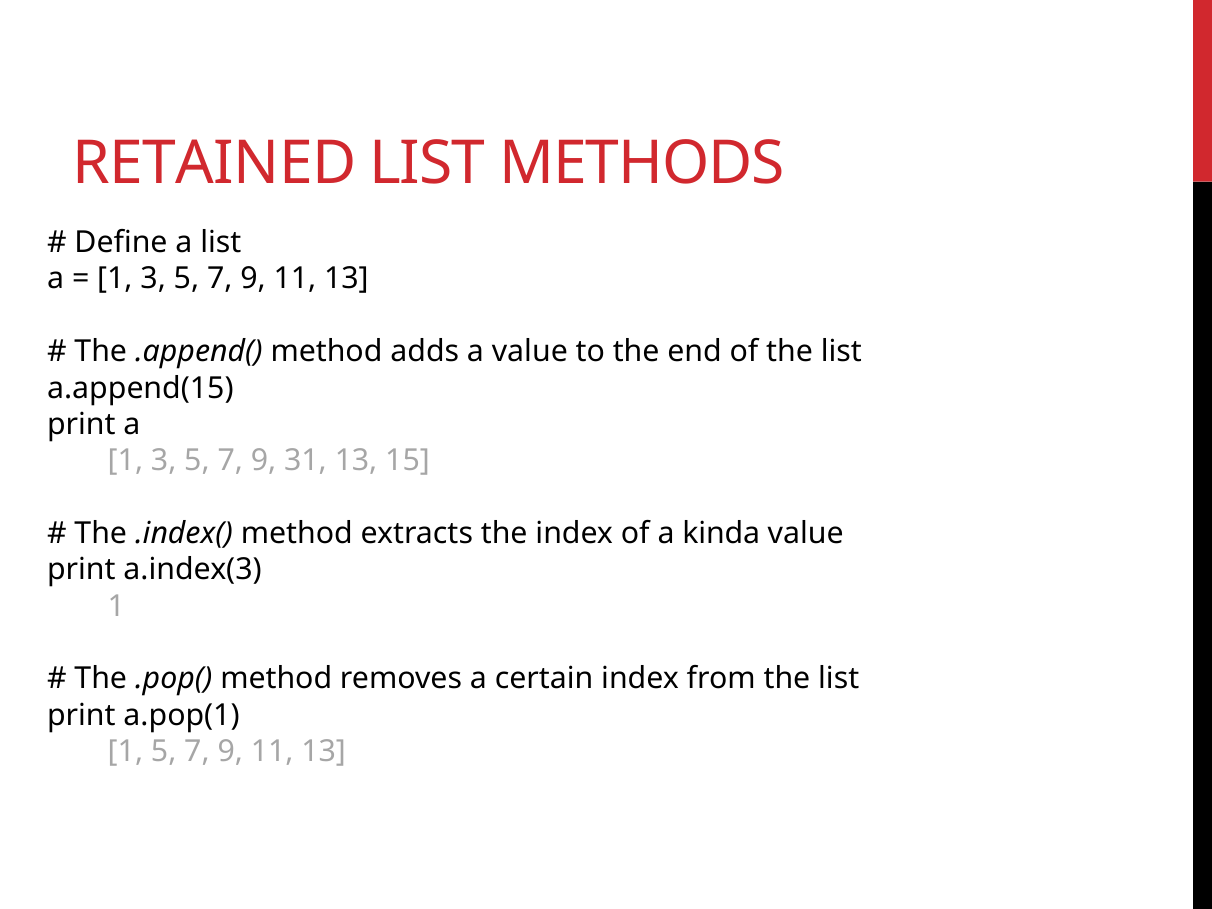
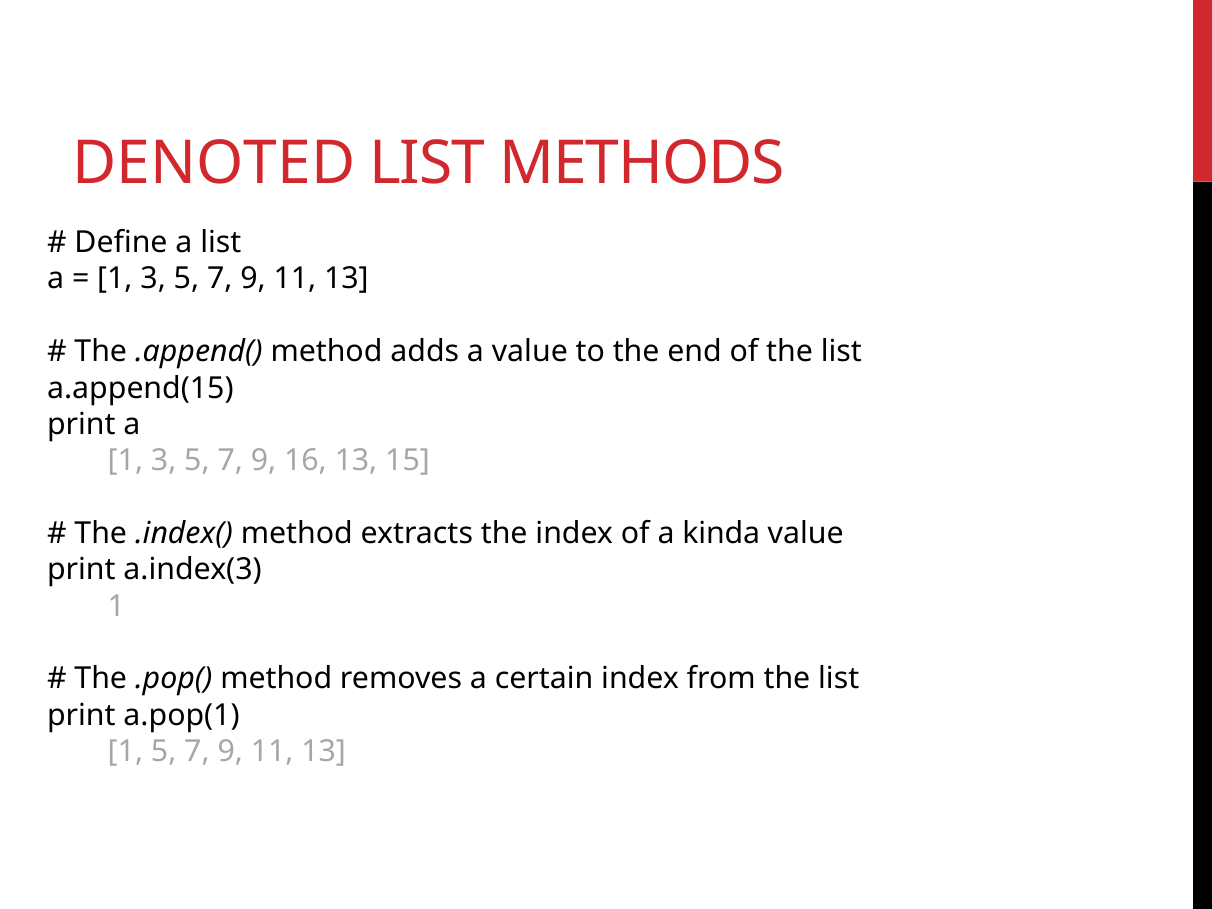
RETAINED: RETAINED -> DENOTED (214, 164)
31: 31 -> 16 (305, 461)
